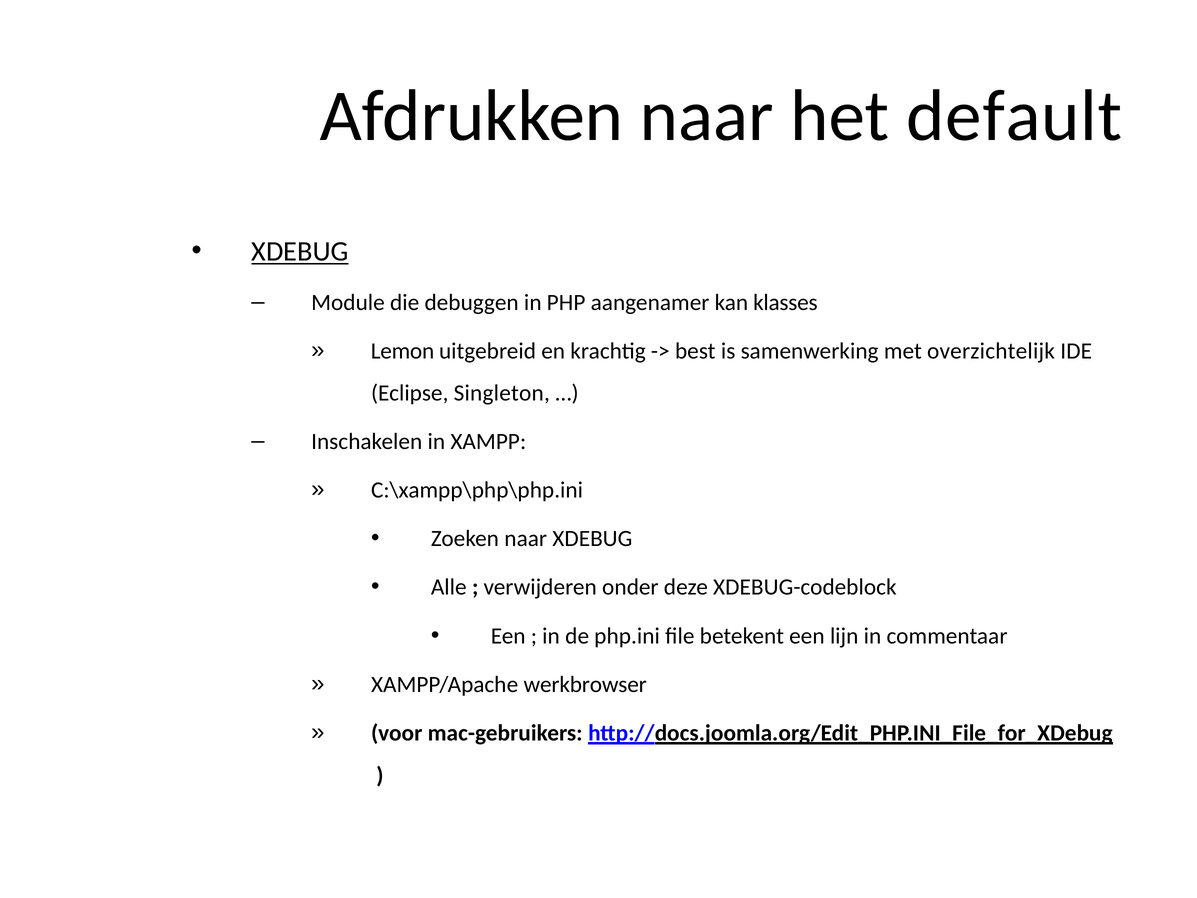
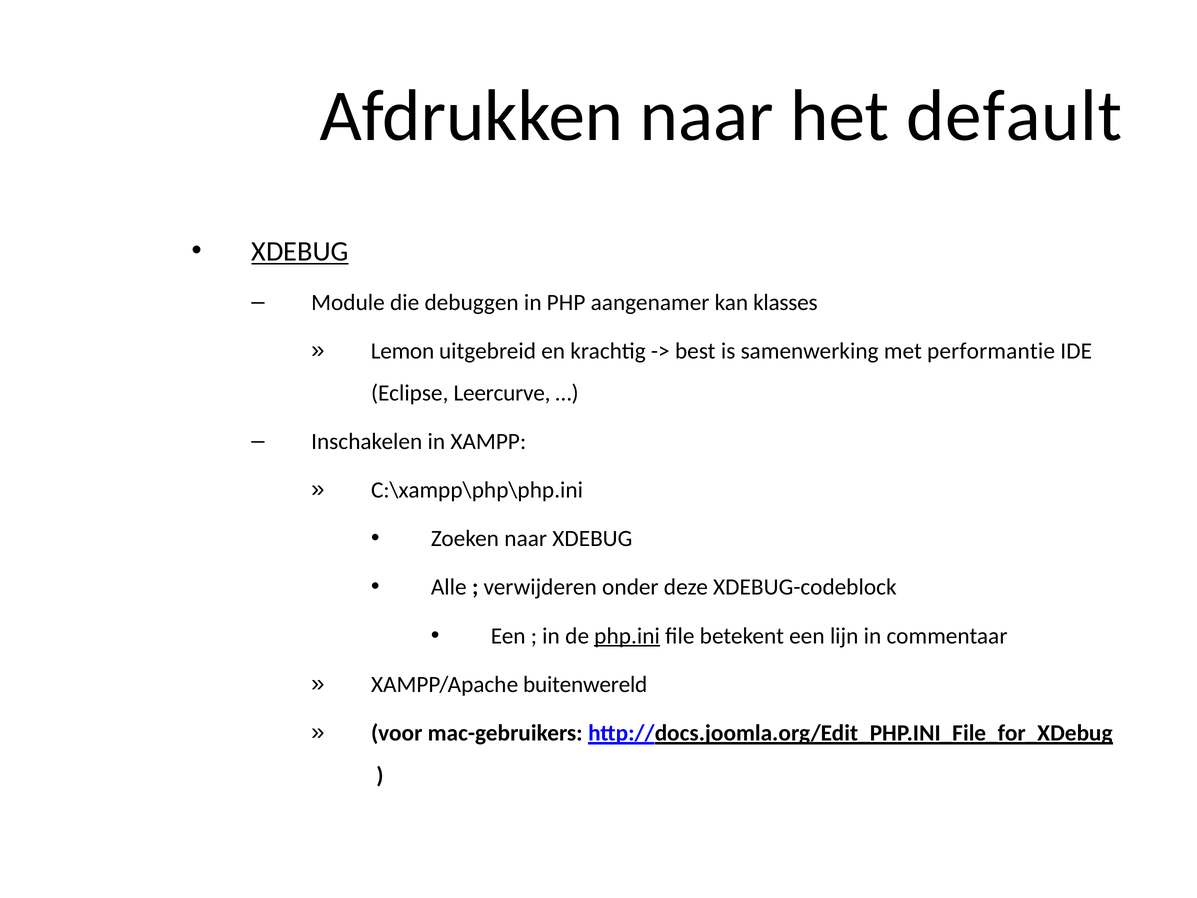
overzichtelijk: overzichtelijk -> performantie (991, 351)
Singleton: Singleton -> Leercurve (502, 393)
php.ini underline: none -> present (627, 636)
werkbrowser: werkbrowser -> buitenwereld (585, 684)
